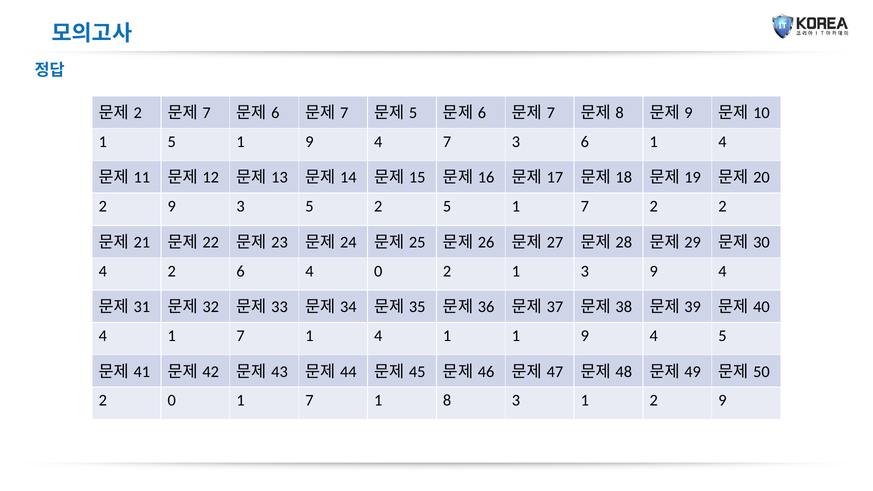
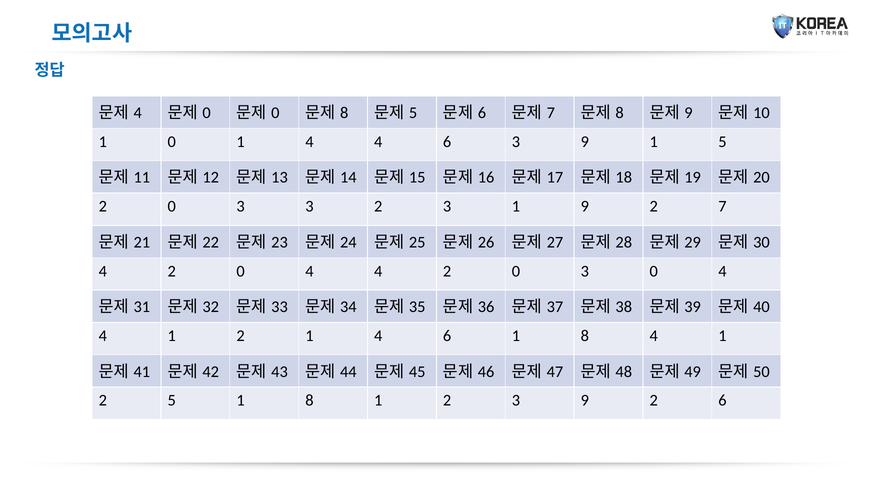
2: 2 -> 4 (138, 113)
7: 7 -> 0 (207, 113)
6: 6 -> 0 (275, 113)
7: 7 -> 8 (344, 113)
1 5: 5 -> 0 (172, 142)
9: 9 -> 4 (309, 142)
7: 7 -> 6 (447, 142)
6: 6 -> 9 (585, 142)
4: 4 -> 5 (723, 142)
9: 9 -> 0 (172, 207)
3 5: 5 -> 3 (309, 207)
5: 5 -> 3 (447, 207)
7: 7 -> 9 (585, 207)
2 2: 2 -> 7 (723, 207)
6: 6 -> 0 (241, 271)
0: 0 -> 4 (378, 271)
1: 1 -> 0 (516, 271)
3 9: 9 -> 0 (654, 271)
4 1 7: 7 -> 2 (241, 336)
1 4 1: 1 -> 6 (447, 336)
9: 9 -> 8 (585, 336)
5: 5 -> 1 (723, 336)
2 0: 0 -> 5 (172, 401)
7: 7 -> 8 (309, 401)
8: 8 -> 2 (447, 401)
1: 1 -> 9 (585, 401)
9: 9 -> 6 (723, 401)
